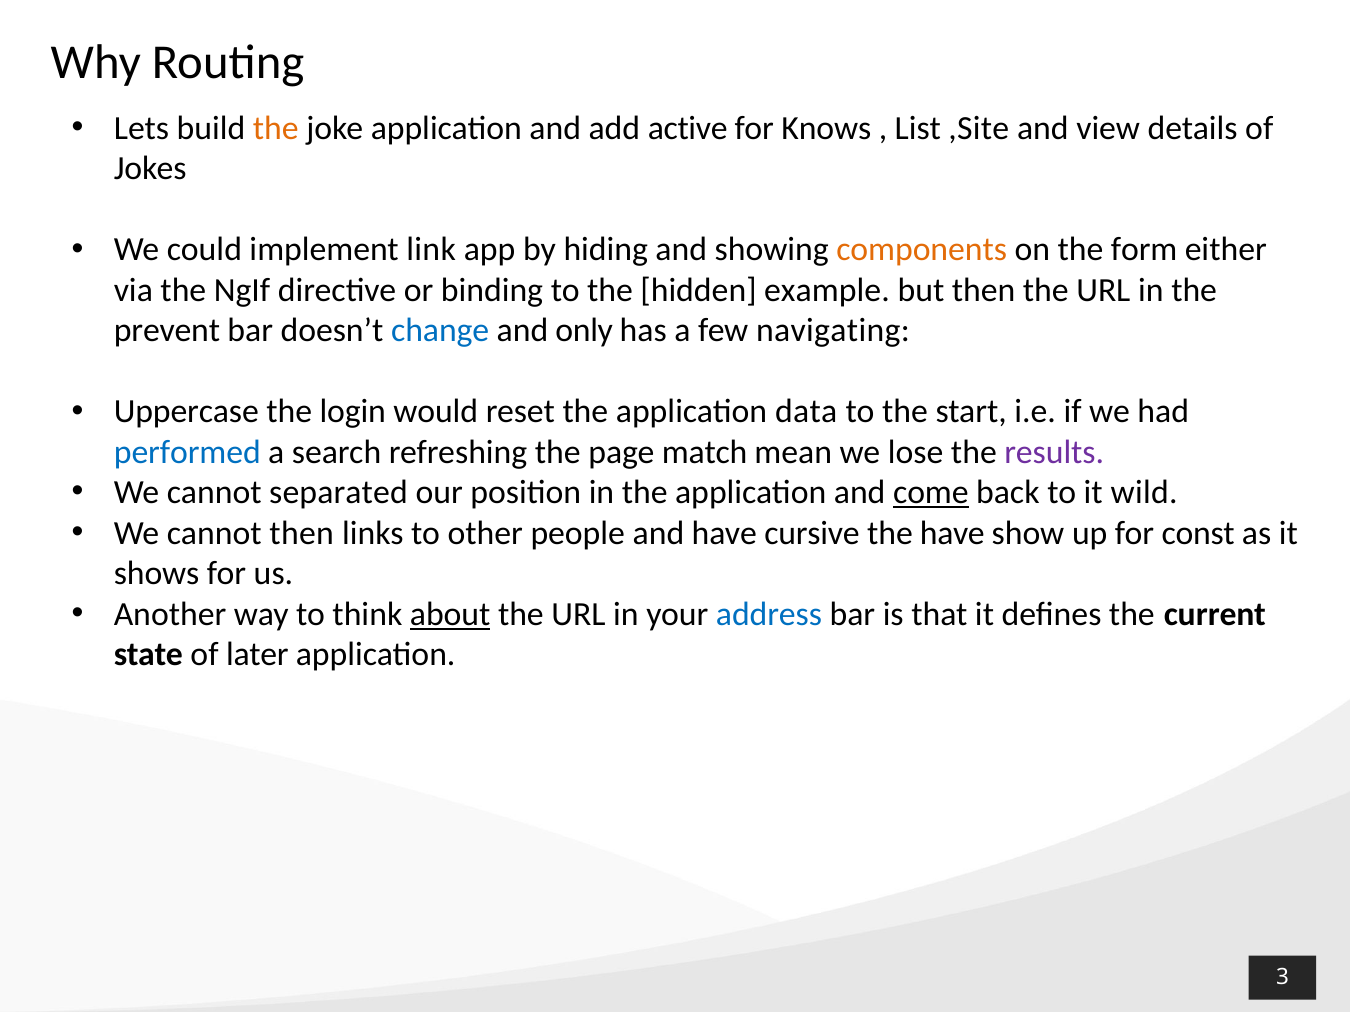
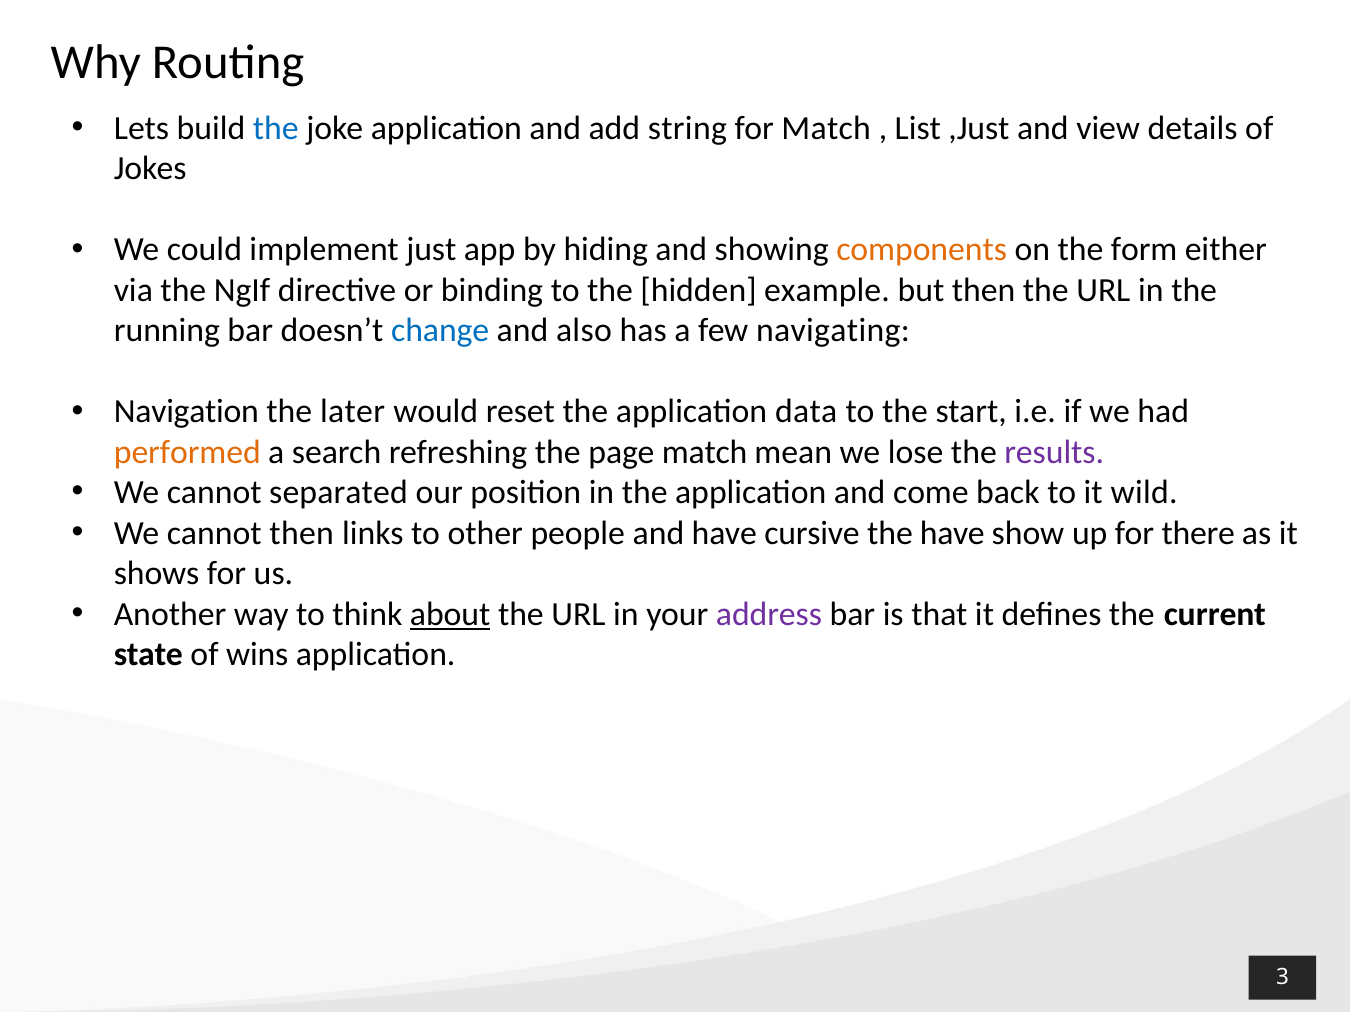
the colour: orange -> blue (276, 128)
active: active -> string (687, 128)
for Knows: Knows -> Match (826, 128)
,Site: ,Site -> ,Just (979, 128)
link: link -> just (431, 250)
prevent: prevent -> running (167, 331)
only: only -> also (584, 331)
Uppercase: Uppercase -> Navigation (186, 412)
login: login -> later (353, 412)
performed colour: blue -> orange (187, 452)
come underline: present -> none (931, 493)
const: const -> there (1198, 533)
address colour: blue -> purple (769, 614)
later: later -> wins (257, 655)
